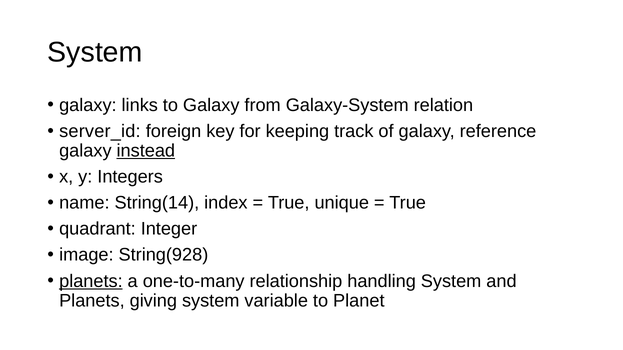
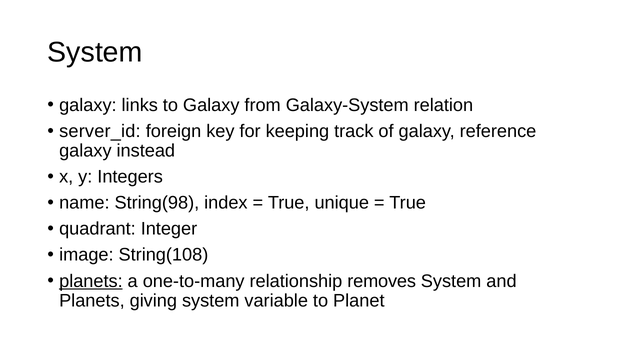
instead underline: present -> none (146, 151)
String(14: String(14 -> String(98 (157, 203)
String(928: String(928 -> String(108 (163, 255)
handling: handling -> removes (382, 281)
